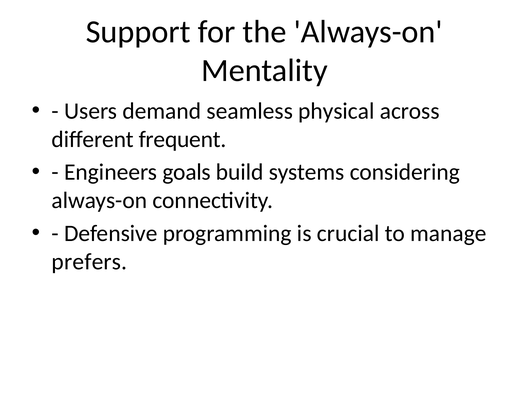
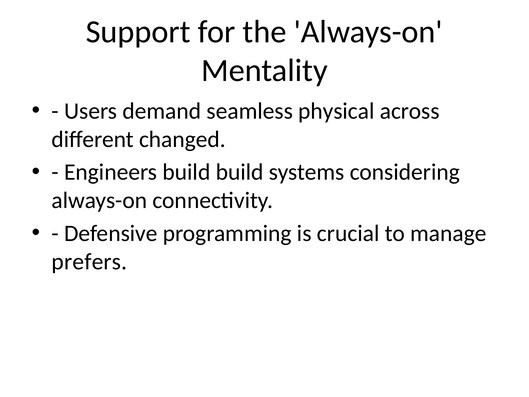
frequent: frequent -> changed (182, 139)
Engineers goals: goals -> build (186, 172)
